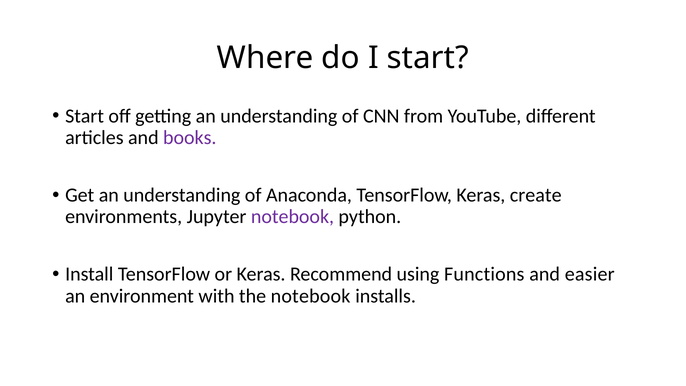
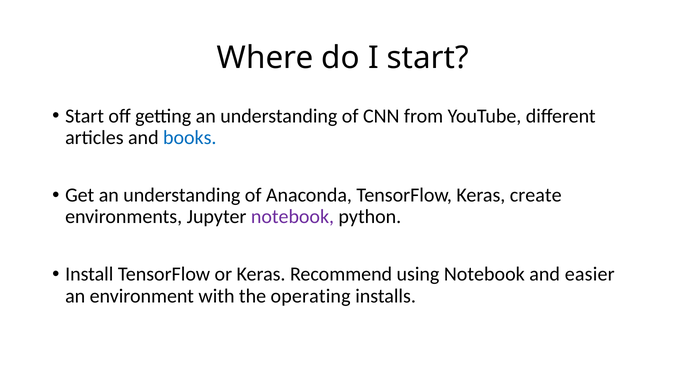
books colour: purple -> blue (190, 138)
using Functions: Functions -> Notebook (484, 274)
the notebook: notebook -> operating (311, 296)
